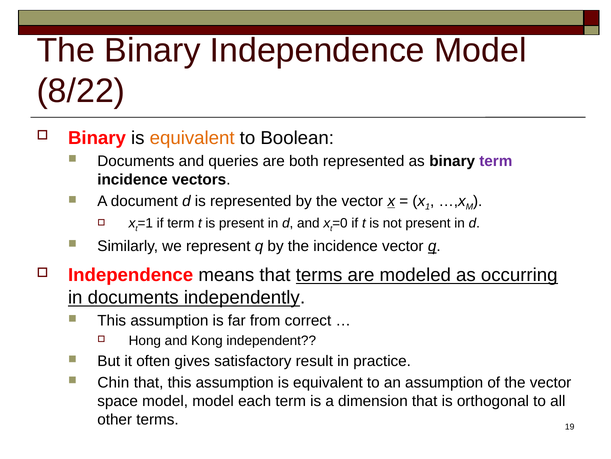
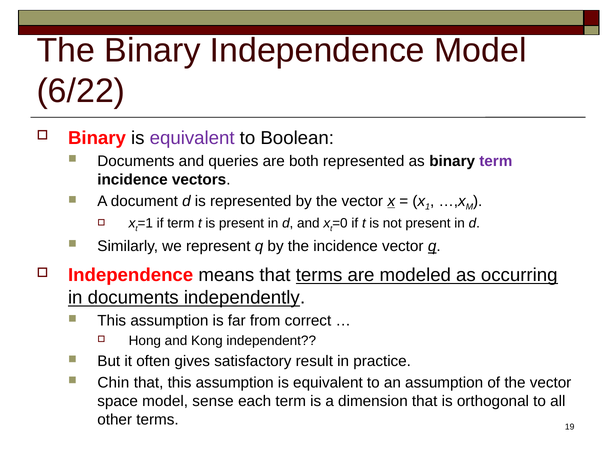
8/22: 8/22 -> 6/22 (81, 91)
equivalent colour: orange -> purple (192, 138)
model model: model -> sense (213, 401)
